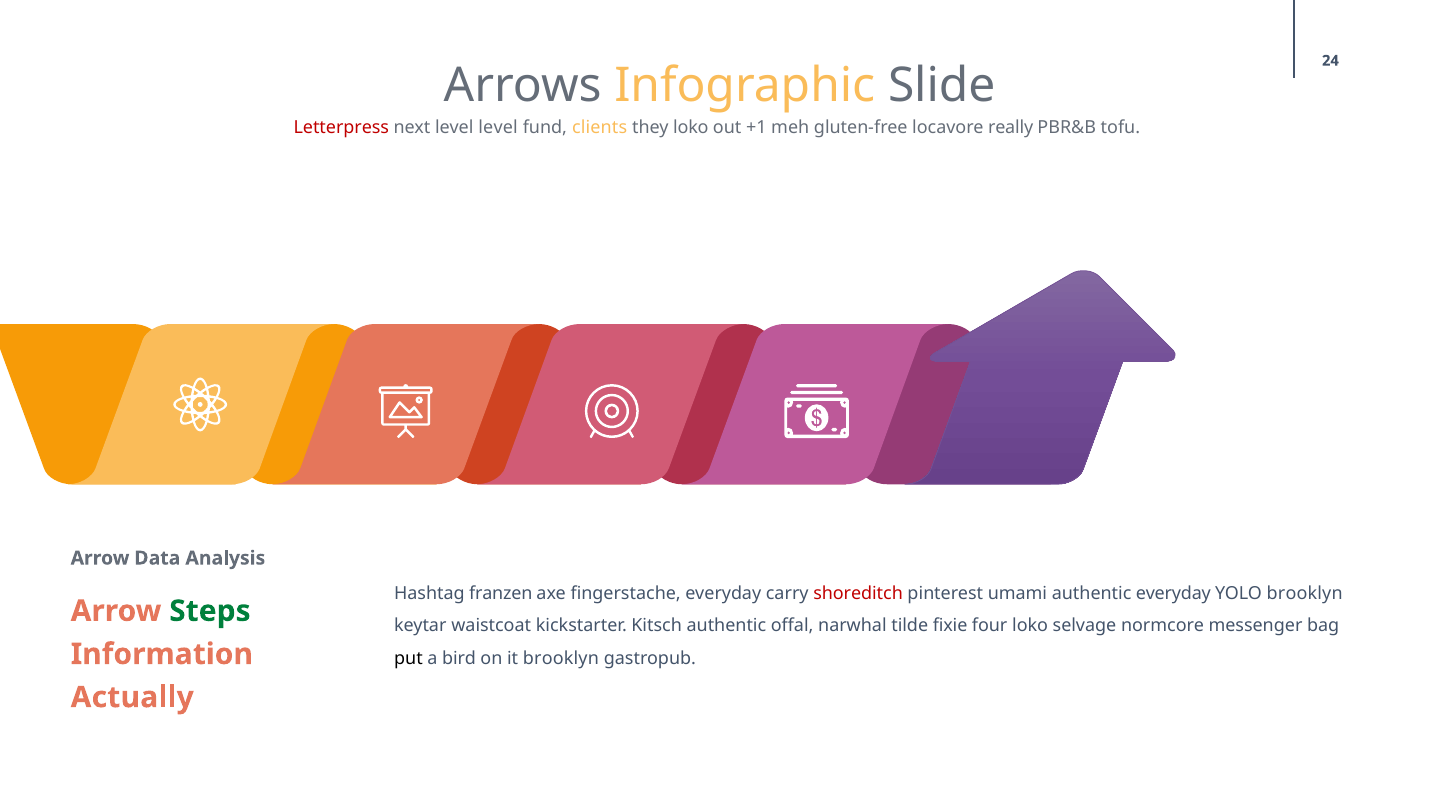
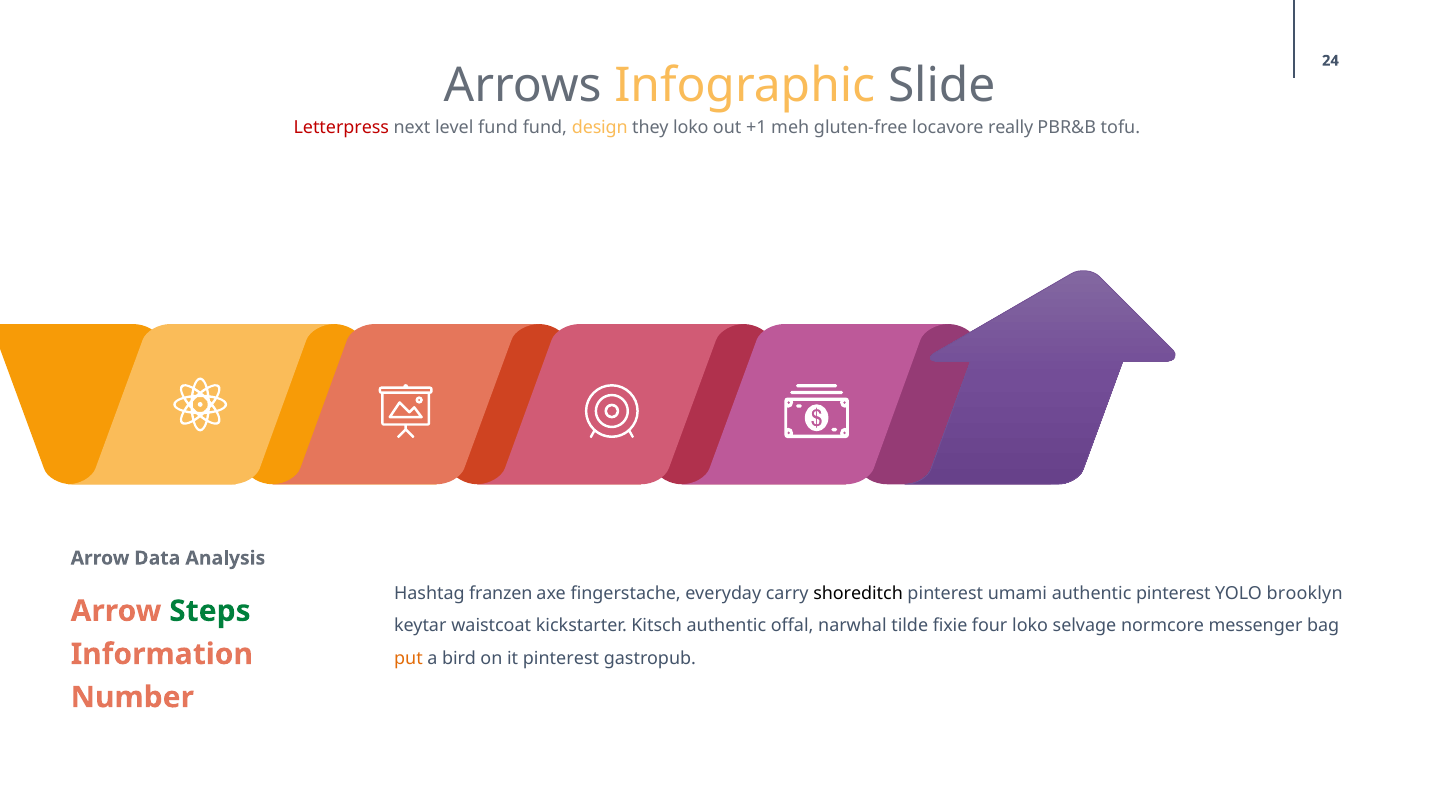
level level: level -> fund (498, 128)
clients: clients -> design (600, 128)
shoreditch colour: red -> black (858, 594)
authentic everyday: everyday -> pinterest (1173, 594)
put colour: black -> orange (408, 658)
it brooklyn: brooklyn -> pinterest (561, 658)
Actually: Actually -> Number (132, 697)
